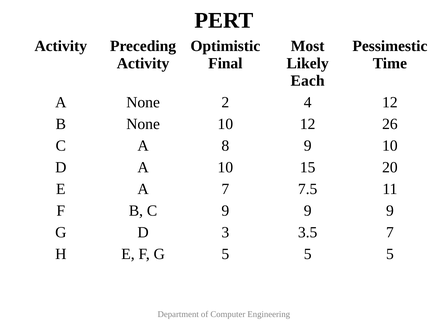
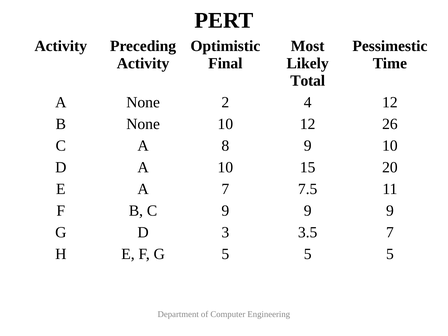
Each: Each -> Total (308, 81)
